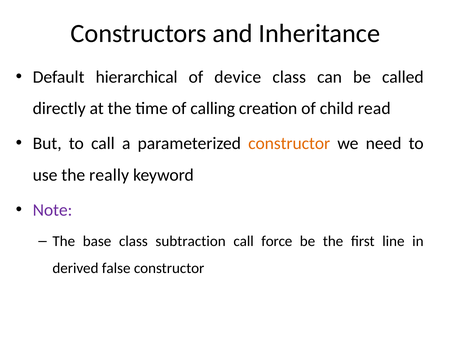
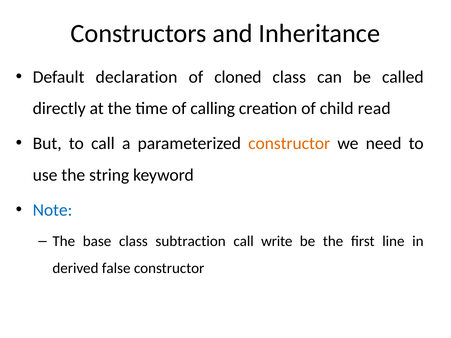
hierarchical: hierarchical -> declaration (136, 77)
device: device -> cloned (238, 77)
really: really -> string (109, 175)
Note colour: purple -> blue (53, 210)
force: force -> write (277, 241)
